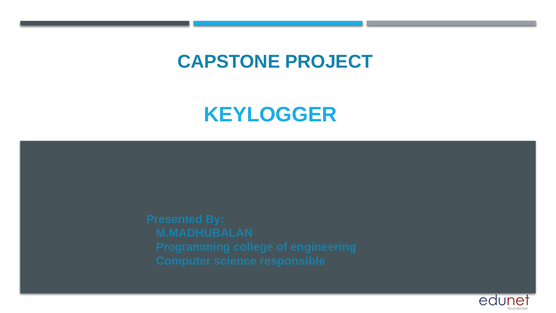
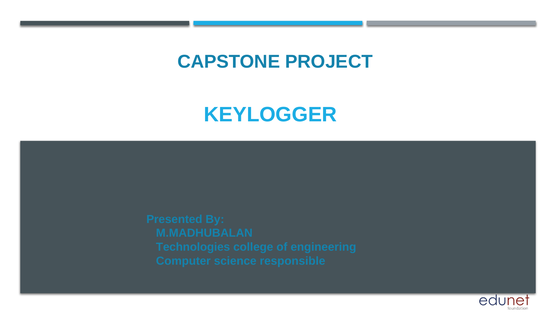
Programming: Programming -> Technologies (193, 247)
